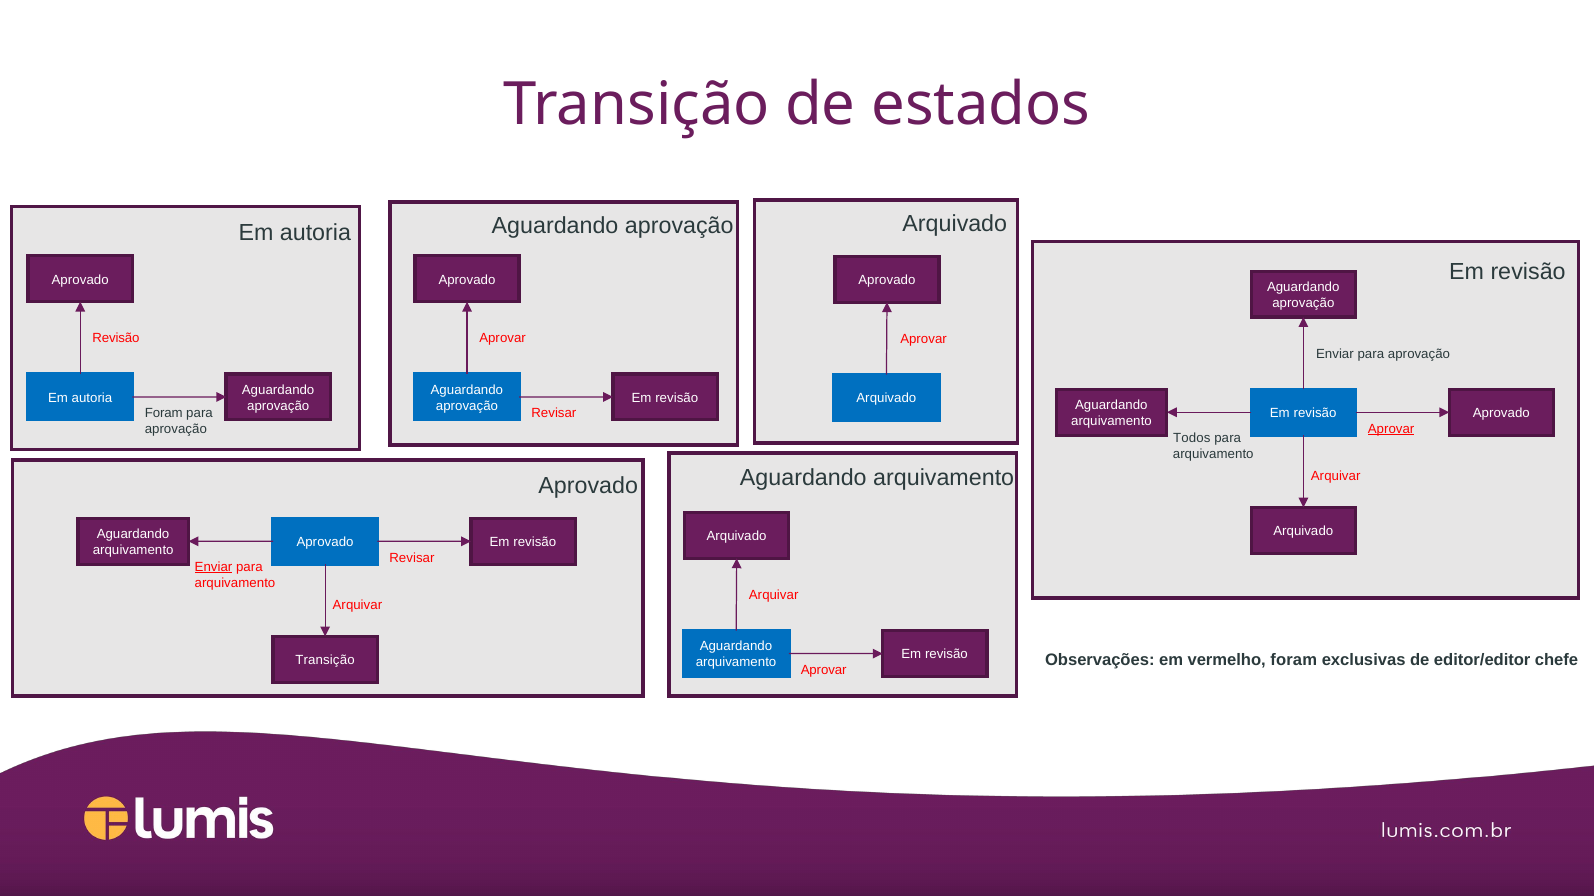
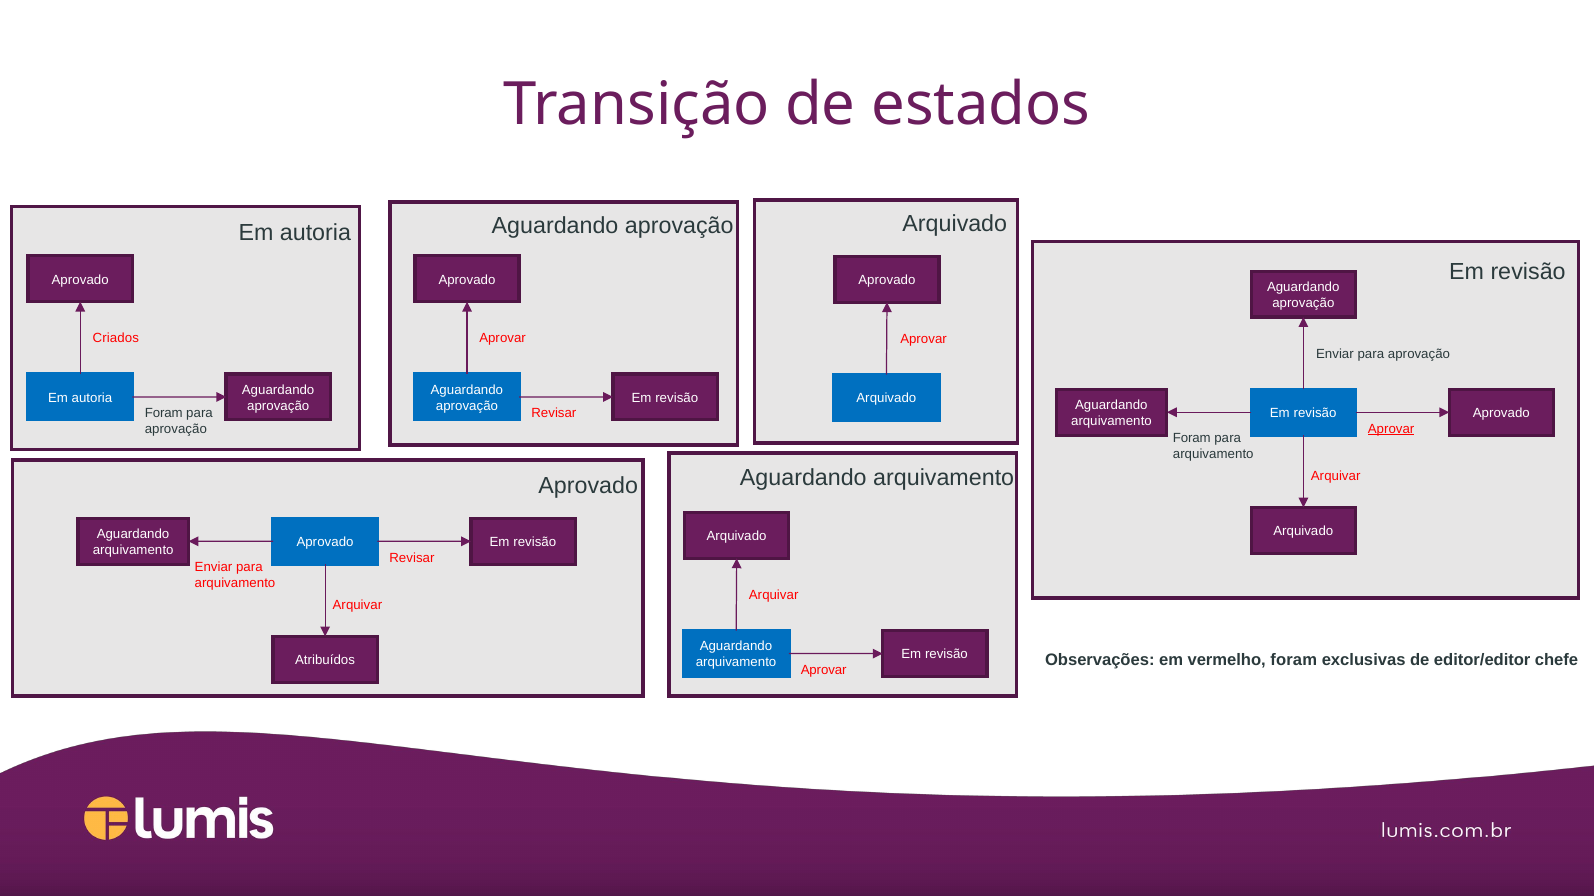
Revisão: Revisão -> Criados (116, 339)
Todos: Todos -> Foram (1192, 438)
Enviar underline: present -> none (214, 567)
Transição: Transição -> Atribuídos (325, 661)
